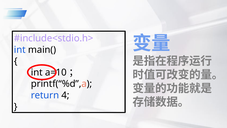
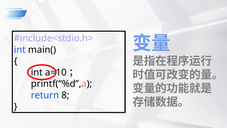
4: 4 -> 8 (65, 95)
